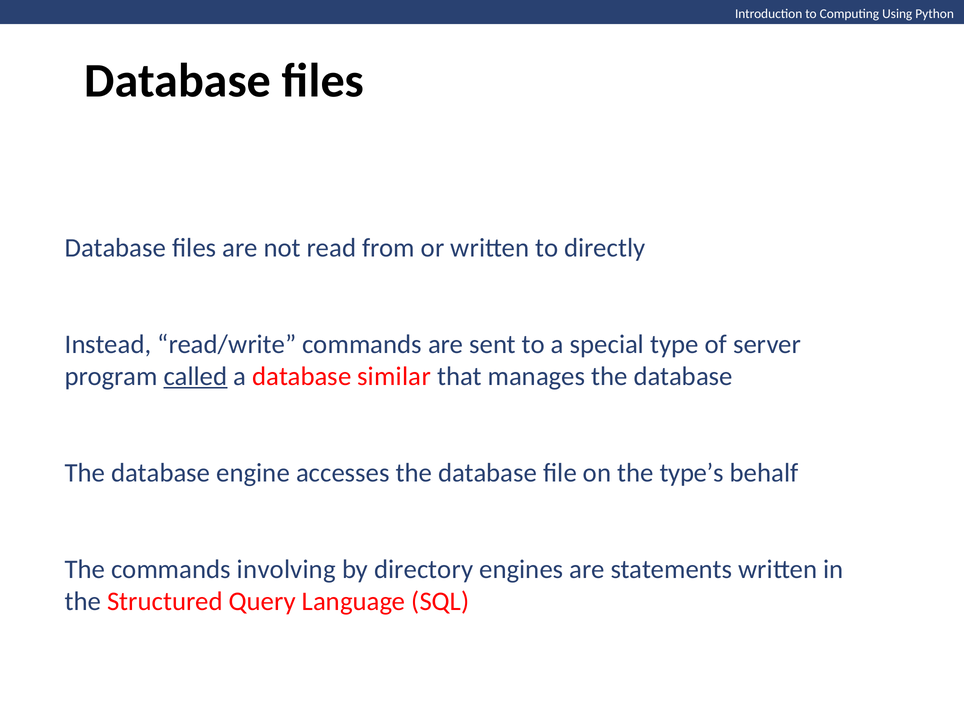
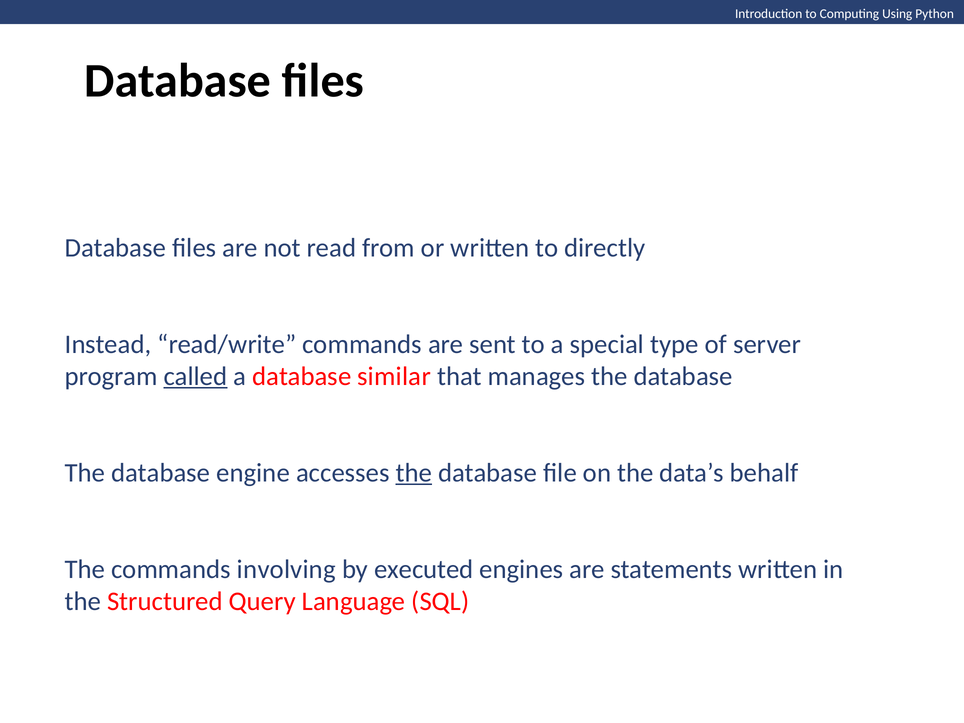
the underline: none -> present (414, 473)
type’s: type’s -> data’s (692, 473)
directory: directory -> executed (424, 569)
